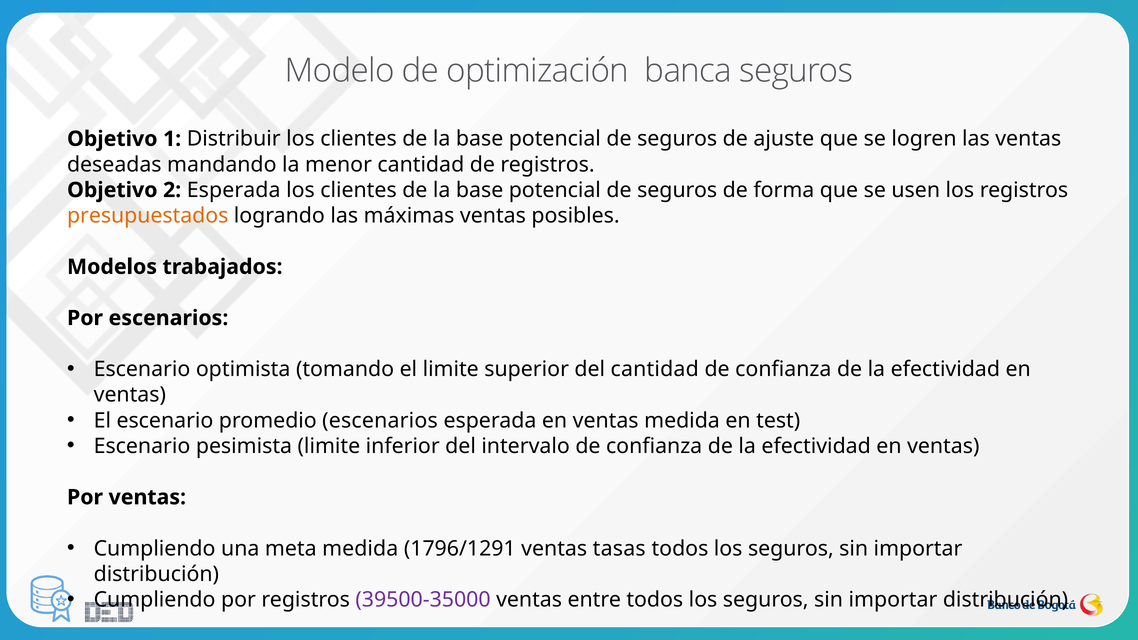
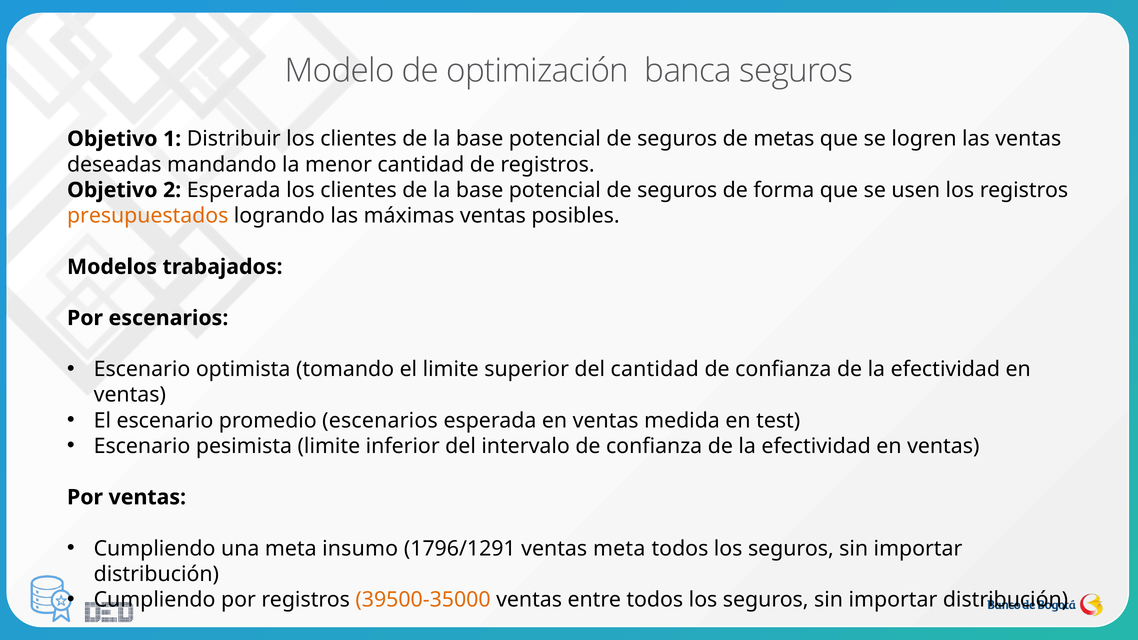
ajuste: ajuste -> metas (784, 139)
meta medida: medida -> insumo (360, 549)
ventas tasas: tasas -> meta (619, 549)
39500-35000 colour: purple -> orange (423, 600)
